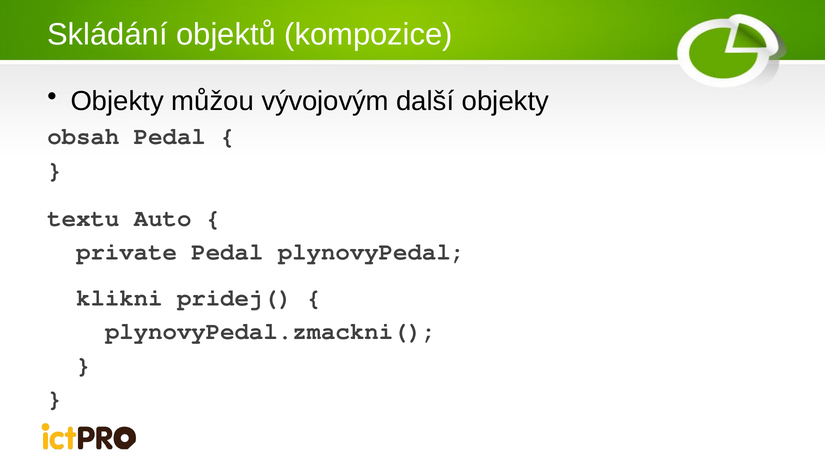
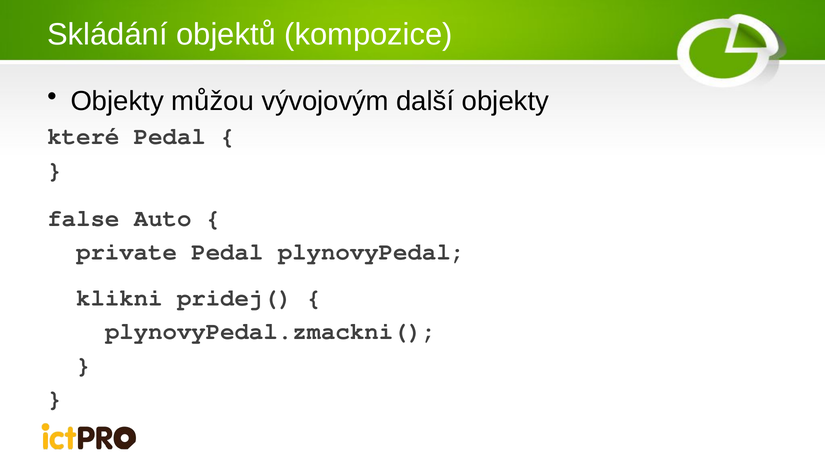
obsah: obsah -> které (83, 136)
textu: textu -> false (83, 218)
